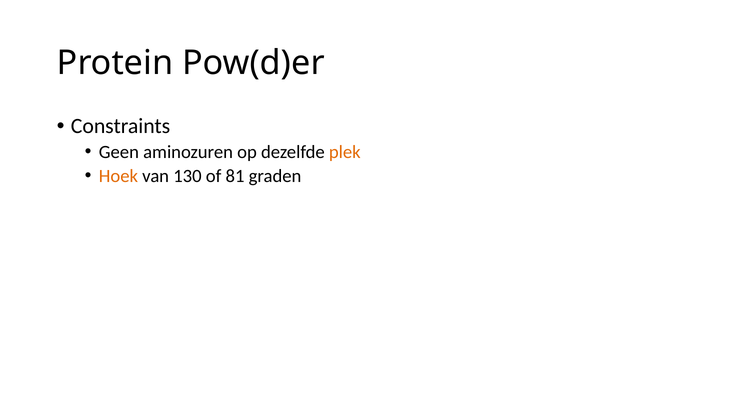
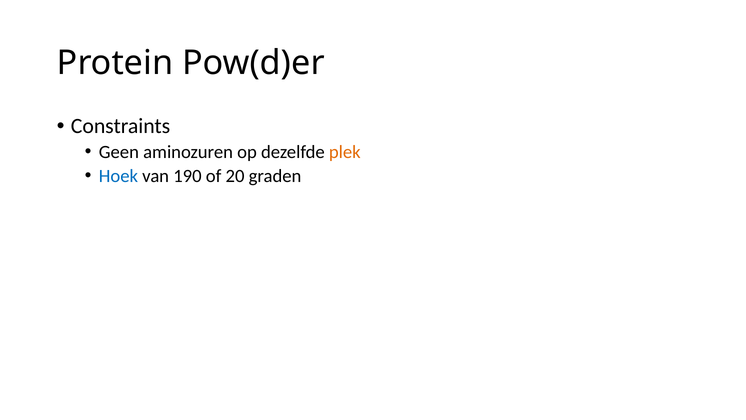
Hoek colour: orange -> blue (118, 176)
130: 130 -> 190 (187, 176)
81: 81 -> 20 (235, 176)
